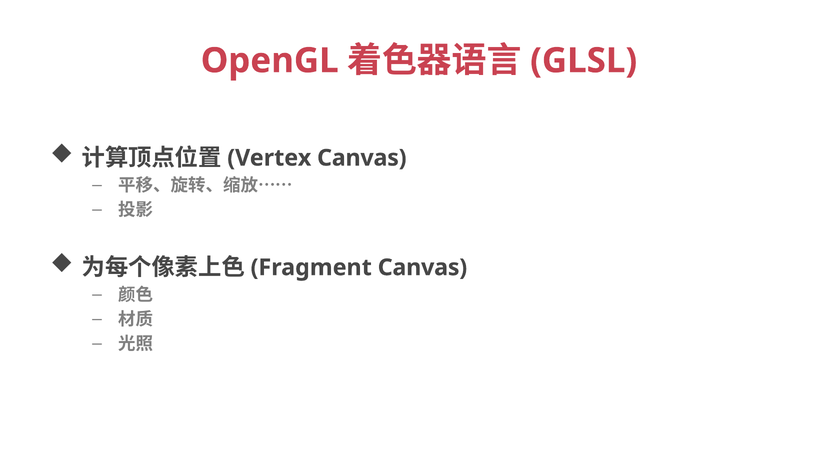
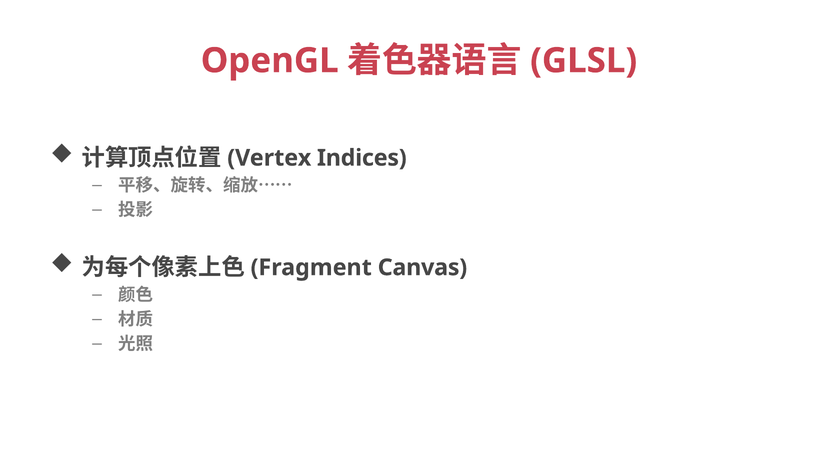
Canvas: Canvas -> Indices (362, 158)
